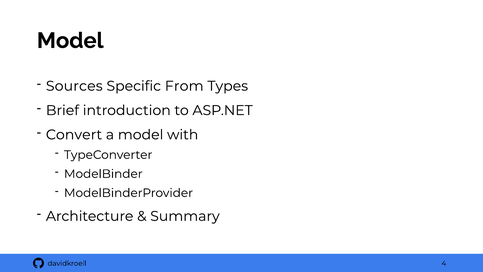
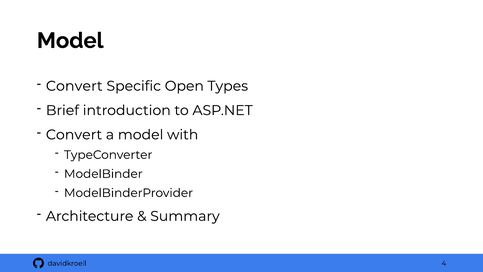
Sources: Sources -> Convert (74, 86)
From: From -> Open (184, 86)
